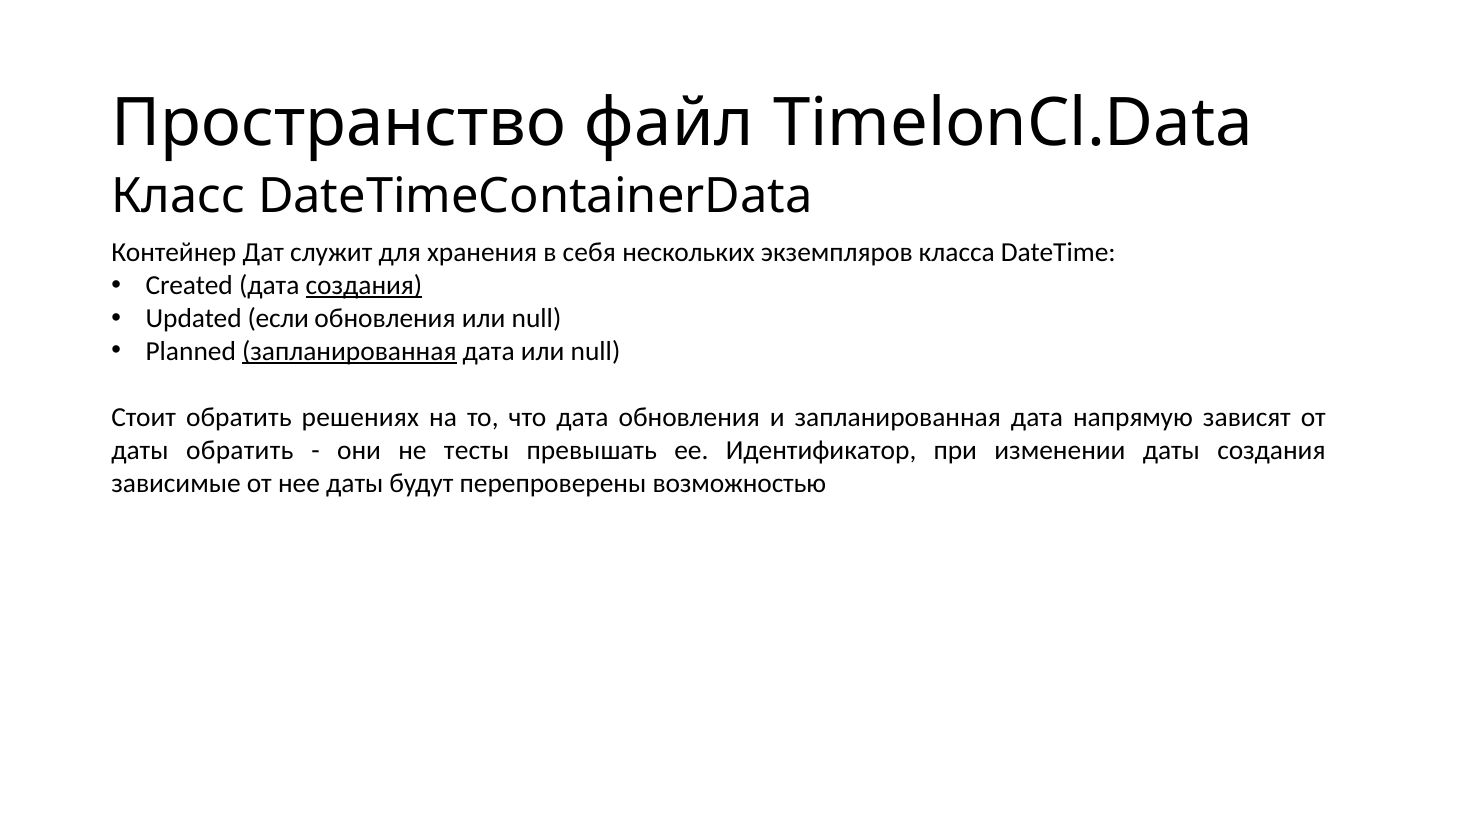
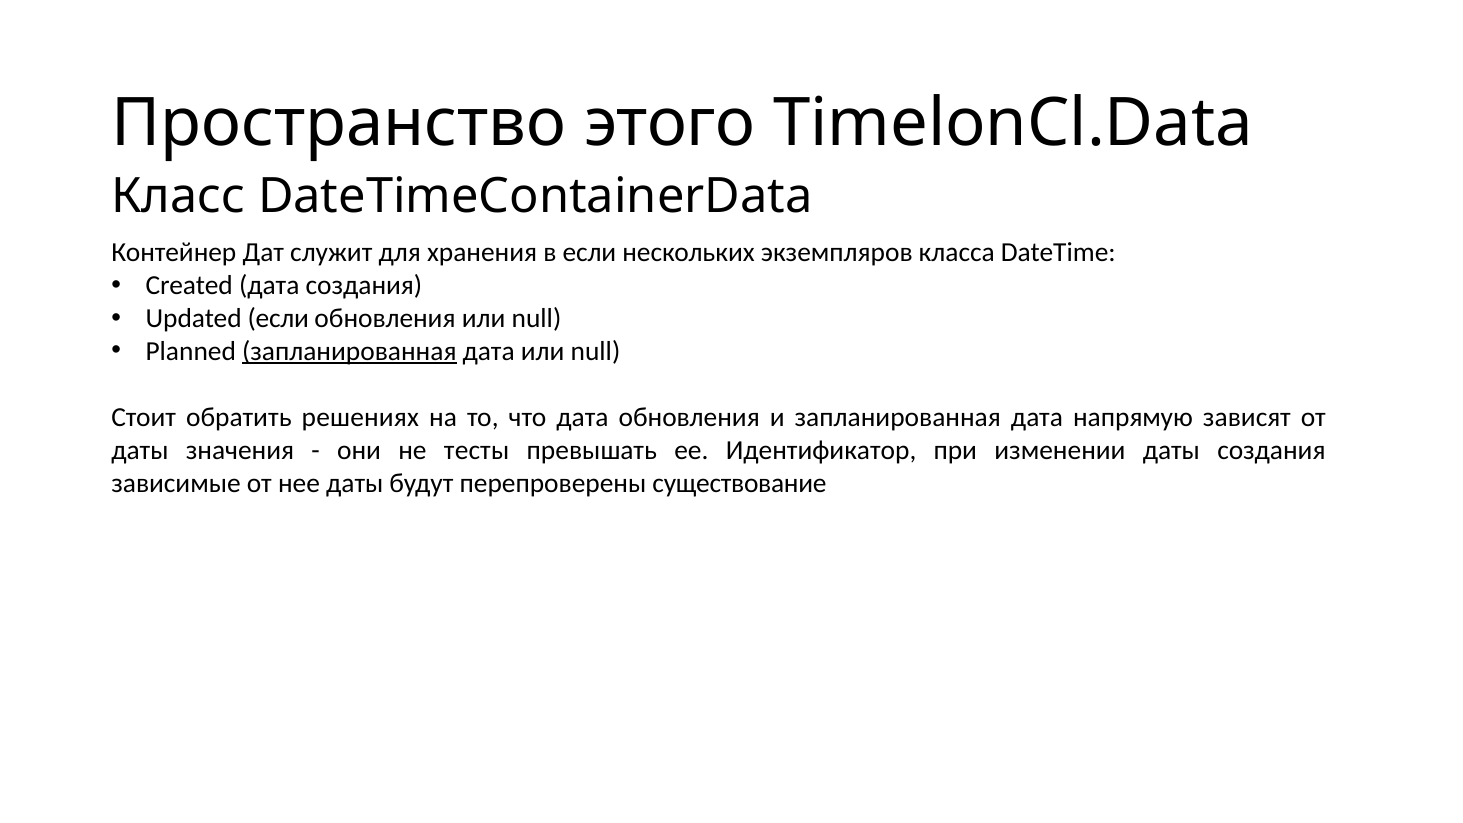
файл: файл -> этого (670, 123)
в себя: себя -> если (589, 253)
создания underline: present -> none (364, 285)
даты обратить: обратить -> значения (240, 450)
возможностью: возможностью -> существование (739, 483)
